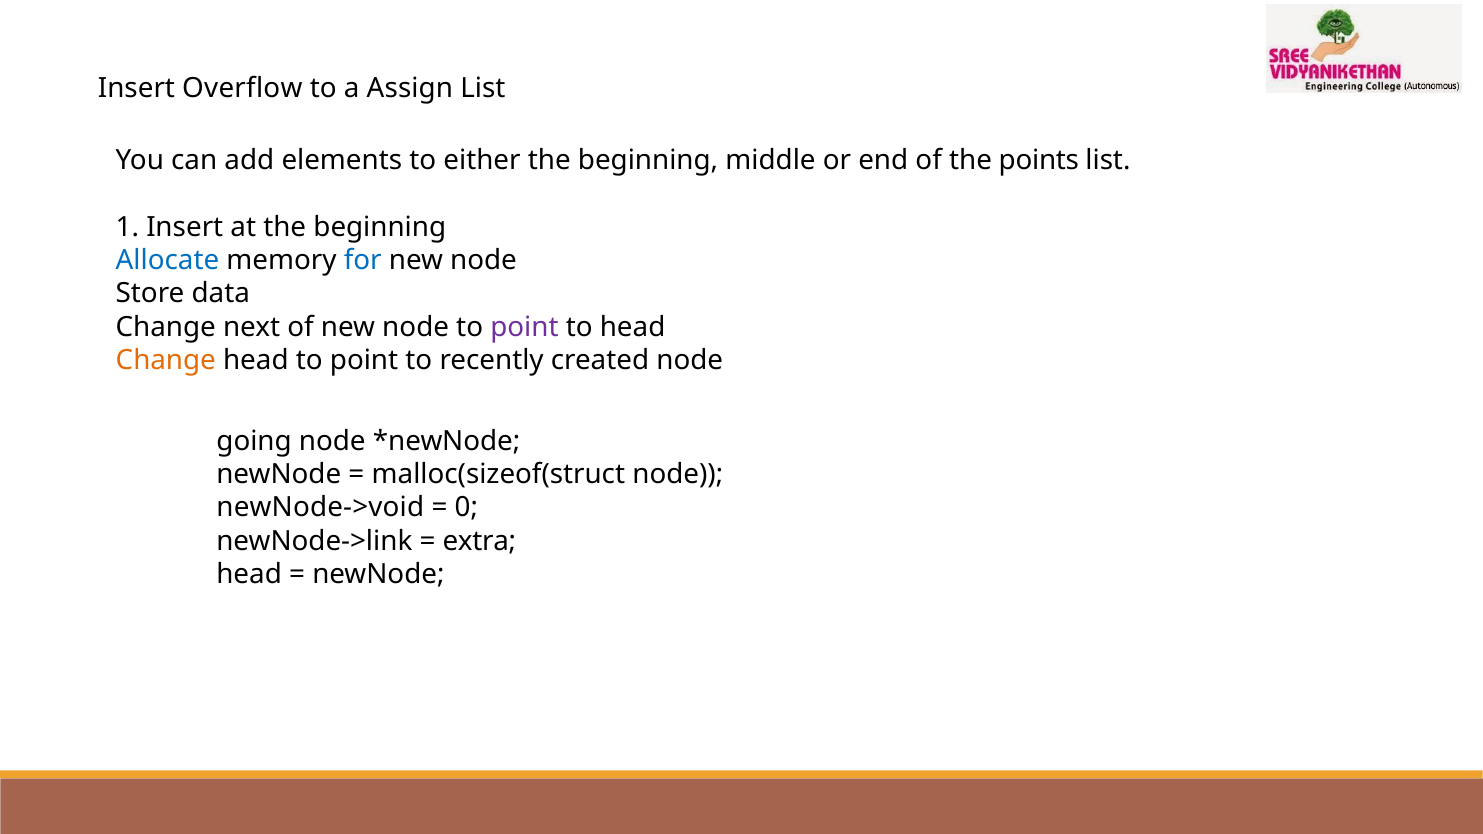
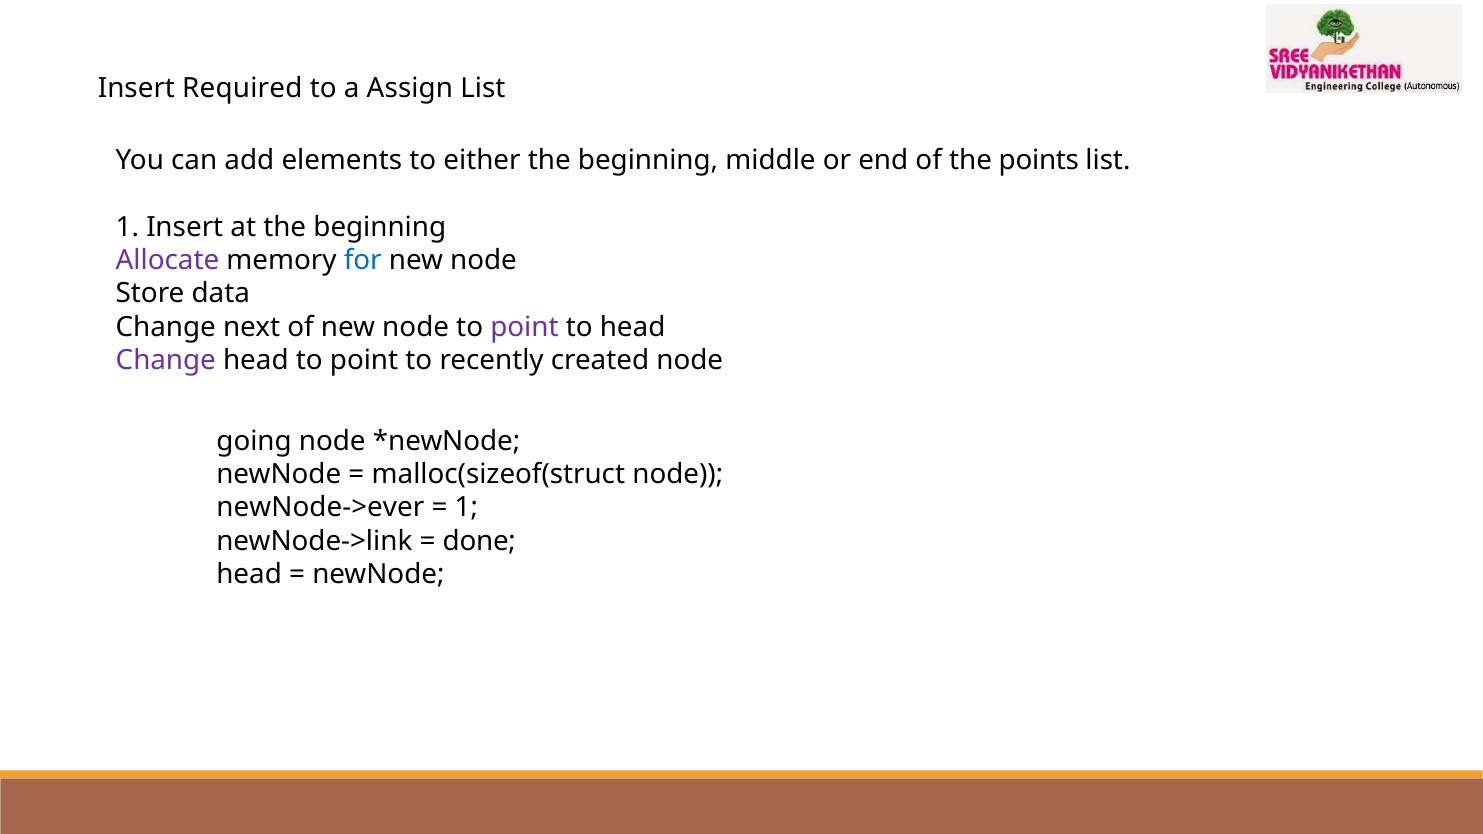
Overflow: Overflow -> Required (242, 89)
Allocate colour: blue -> purple (168, 260)
Change colour: orange -> purple (166, 361)
newNode->void: newNode->void -> newNode->ever (320, 508)
0: 0 -> 1 (466, 508)
extra: extra -> done (479, 541)
